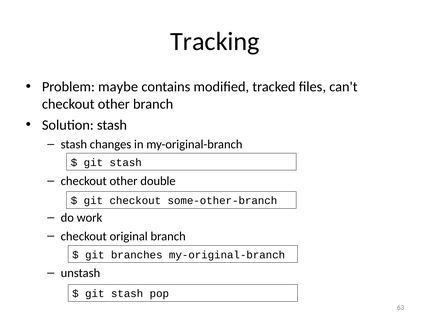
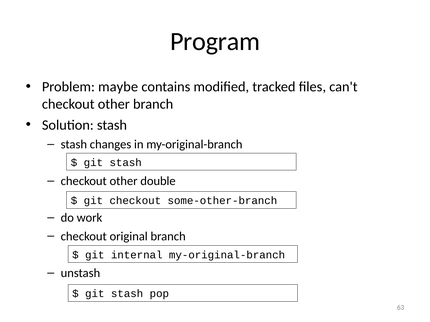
Tracking: Tracking -> Program (215, 42)
branches: branches -> internal (137, 255)
